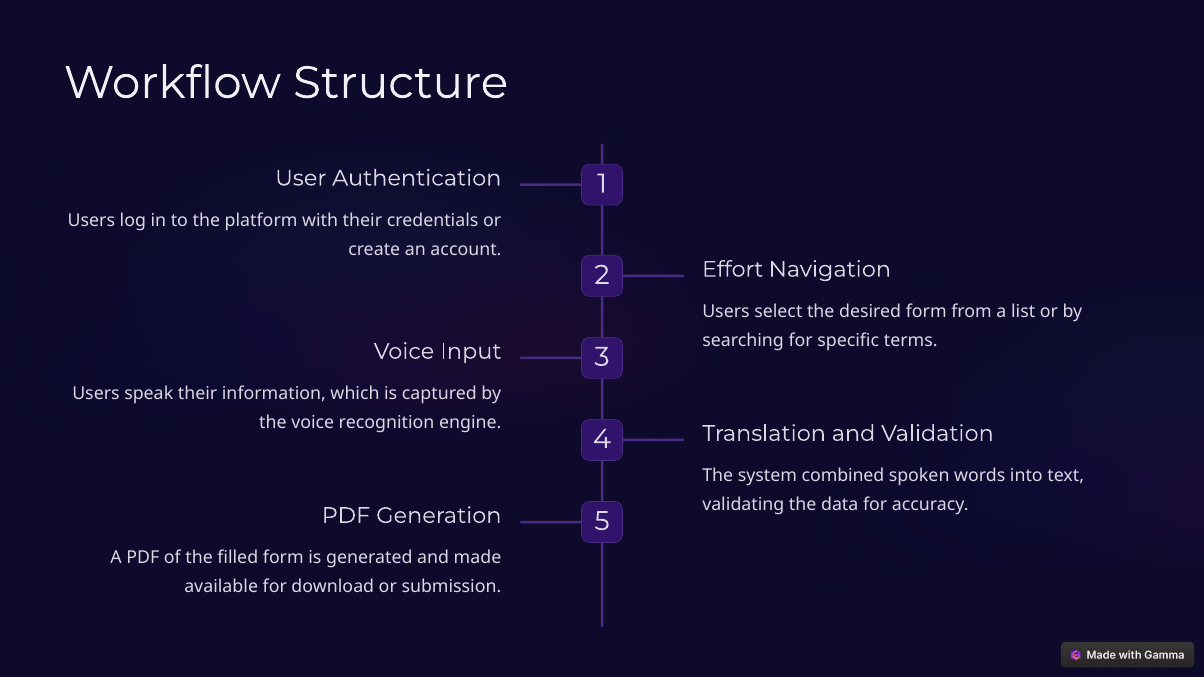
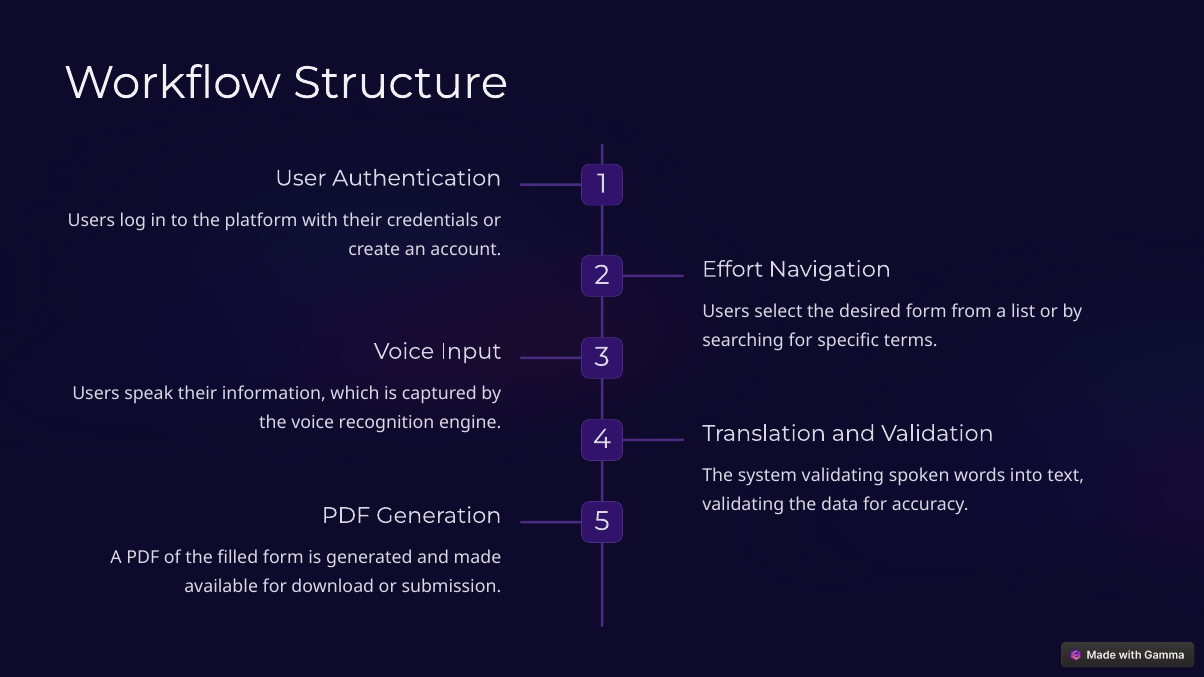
system combined: combined -> validating (843, 476)
